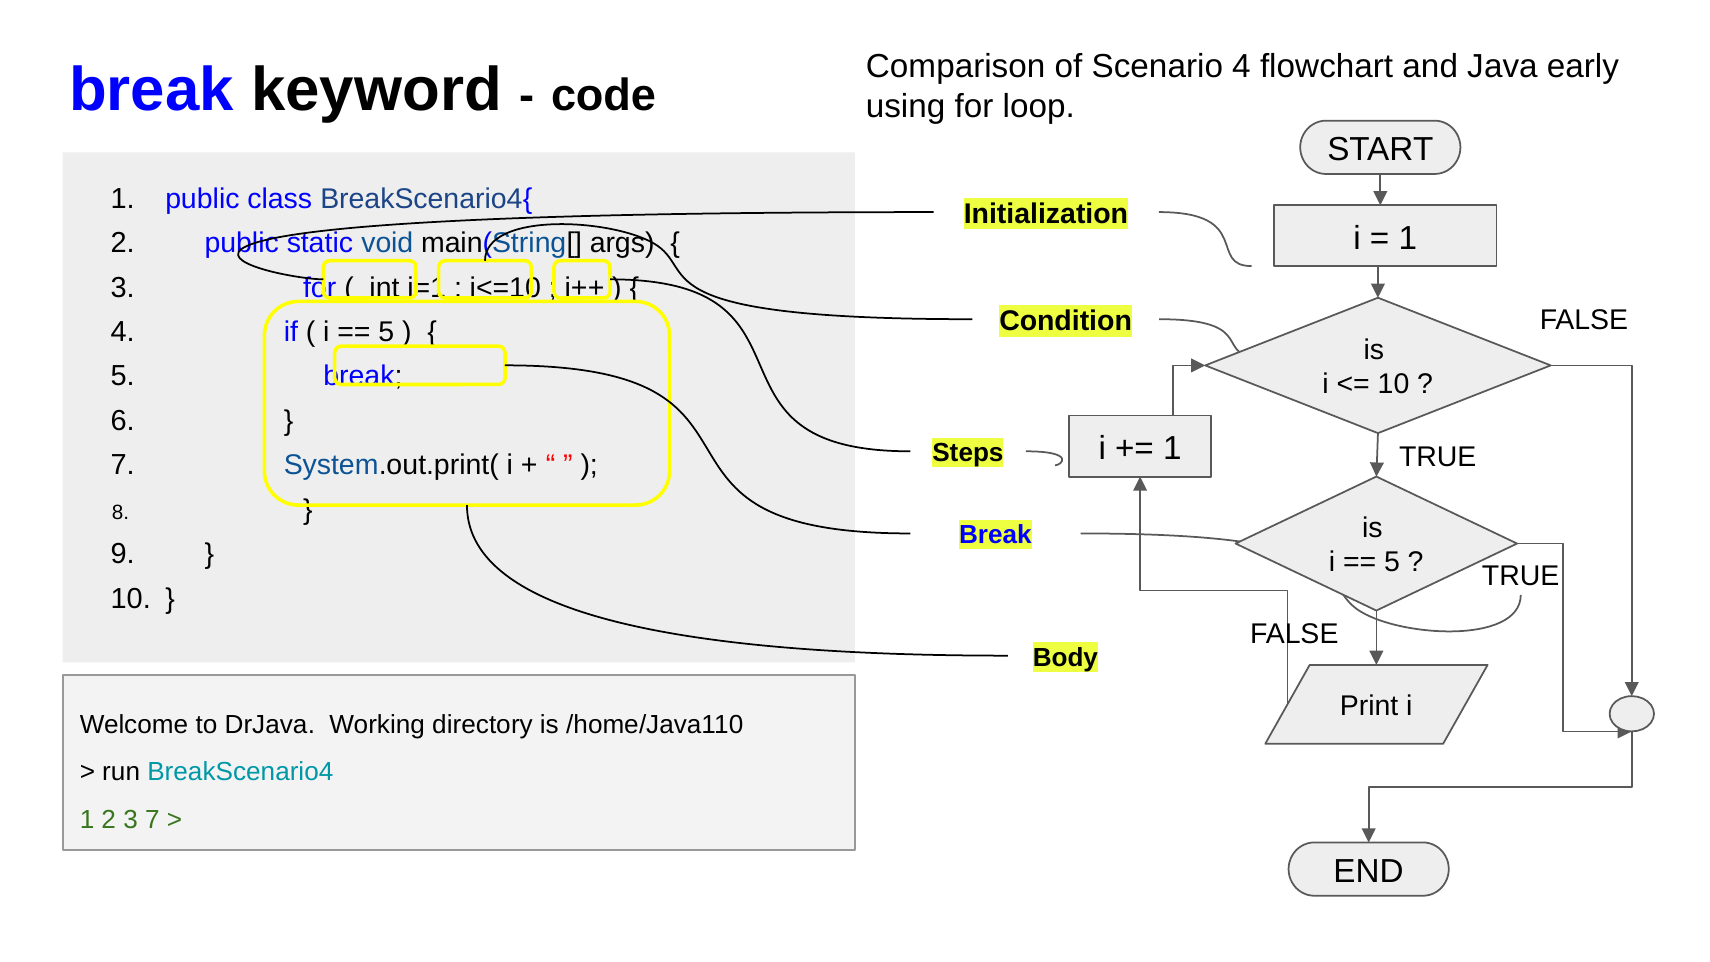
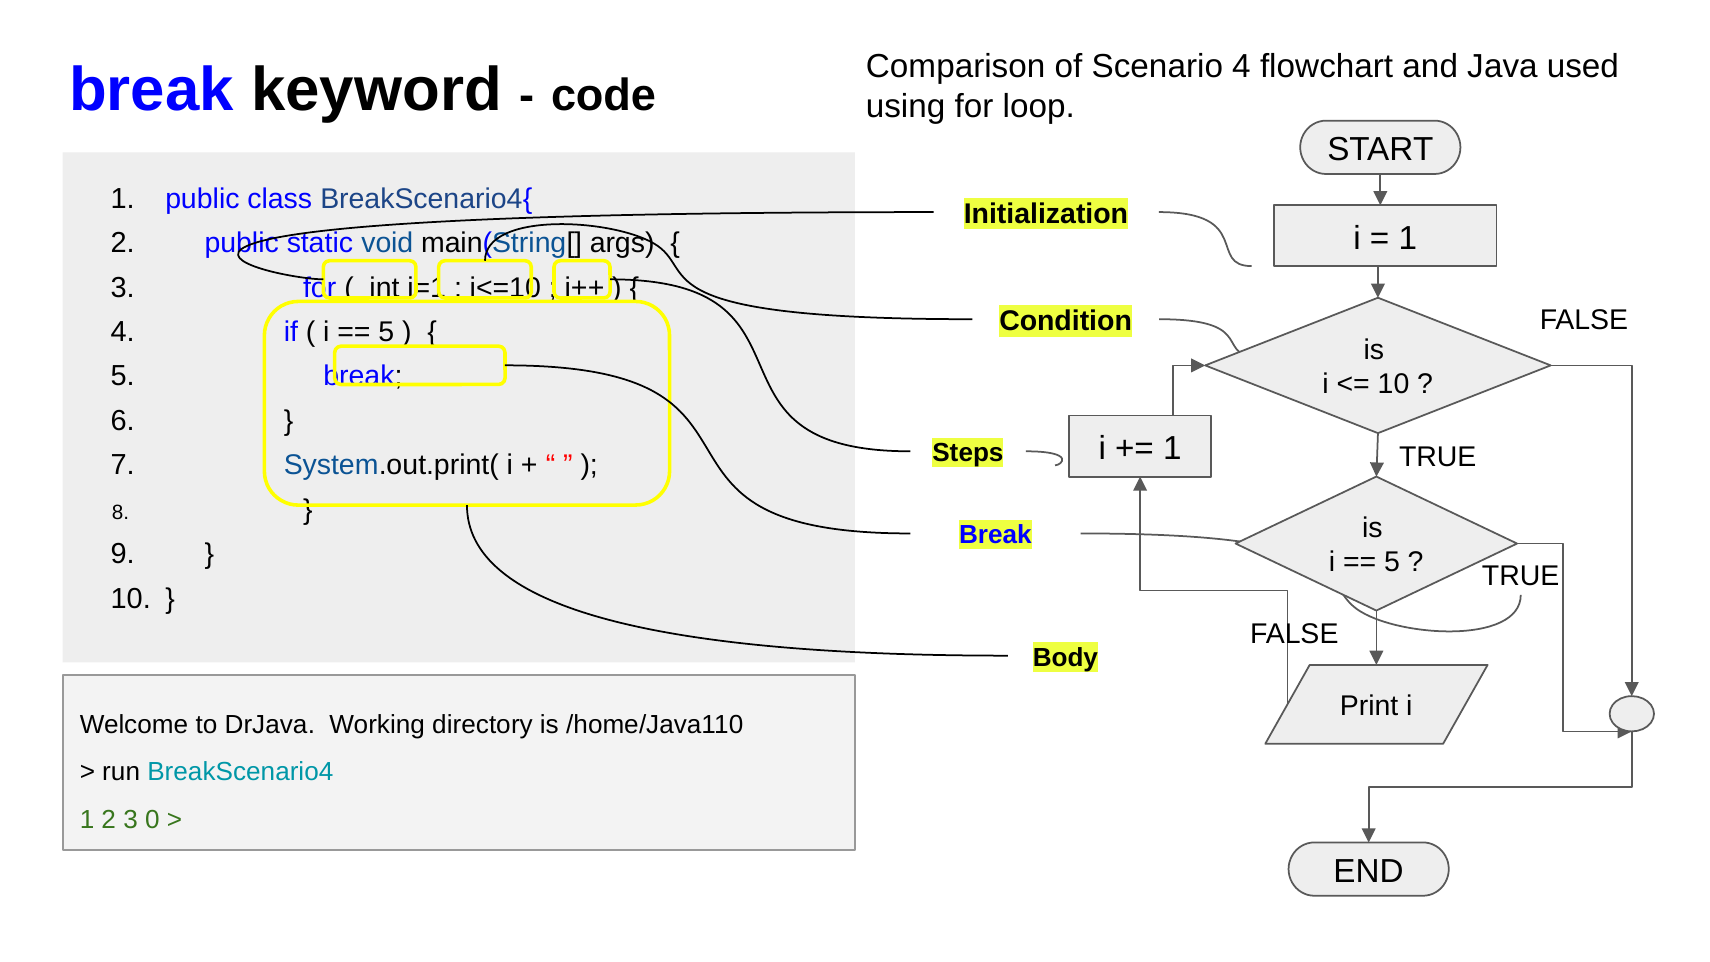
early: early -> used (1583, 67)
3 7: 7 -> 0 (152, 819)
